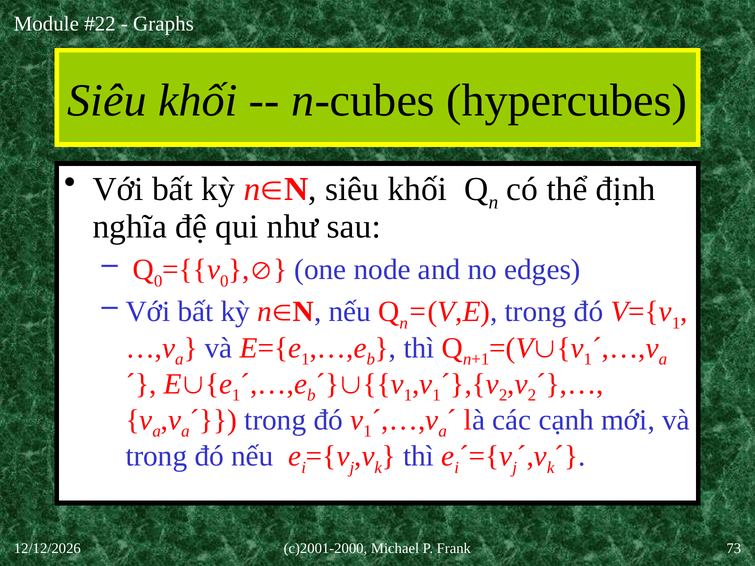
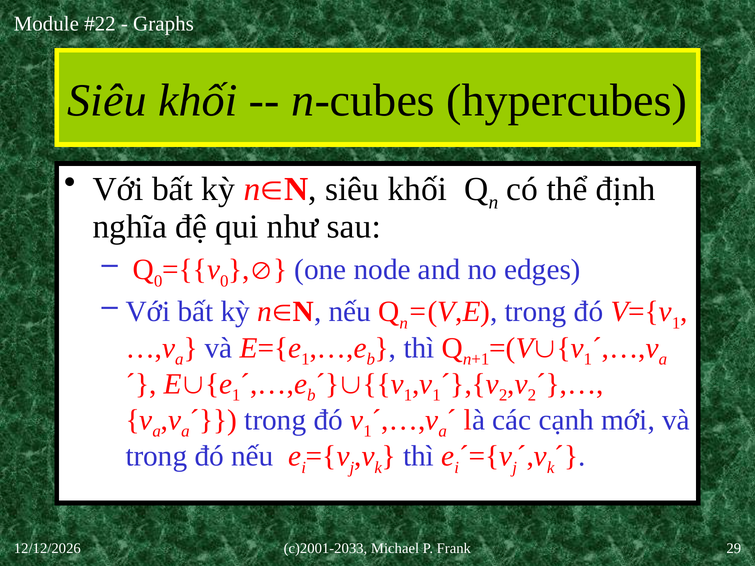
c)2001-2000: c)2001-2000 -> c)2001-2033 (325, 548)
73: 73 -> 29 (734, 548)
